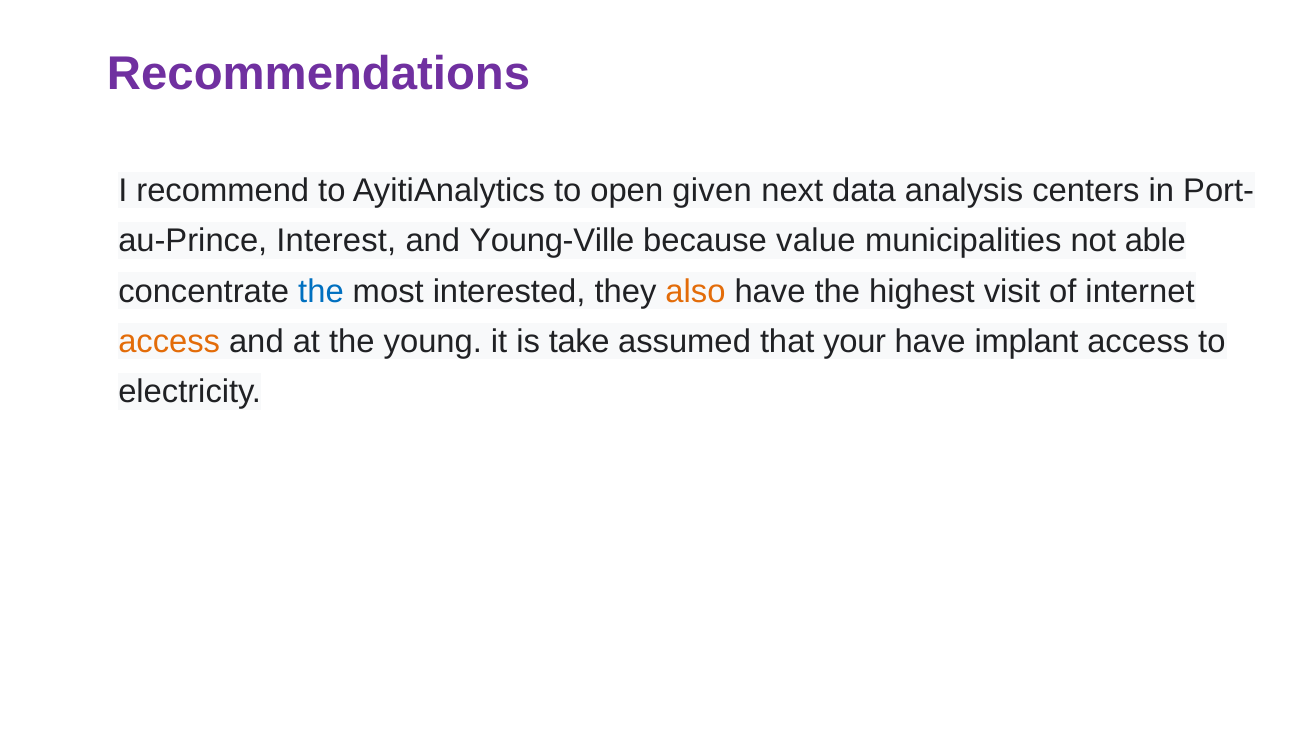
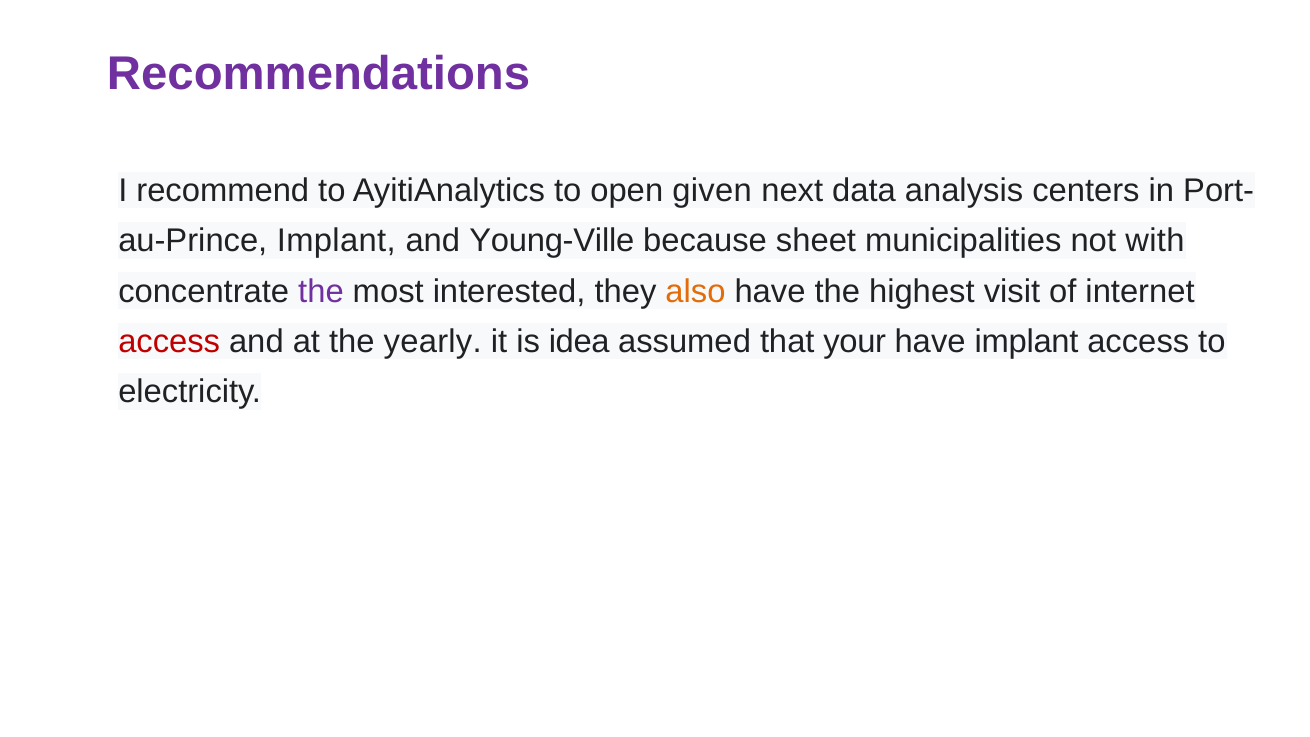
Interest: Interest -> Implant (336, 241)
value: value -> sheet (816, 241)
able: able -> with (1155, 241)
the colour: blue -> purple (321, 291)
access colour: orange -> red (169, 342)
young: young -> yearly (433, 342)
take: take -> idea (579, 342)
